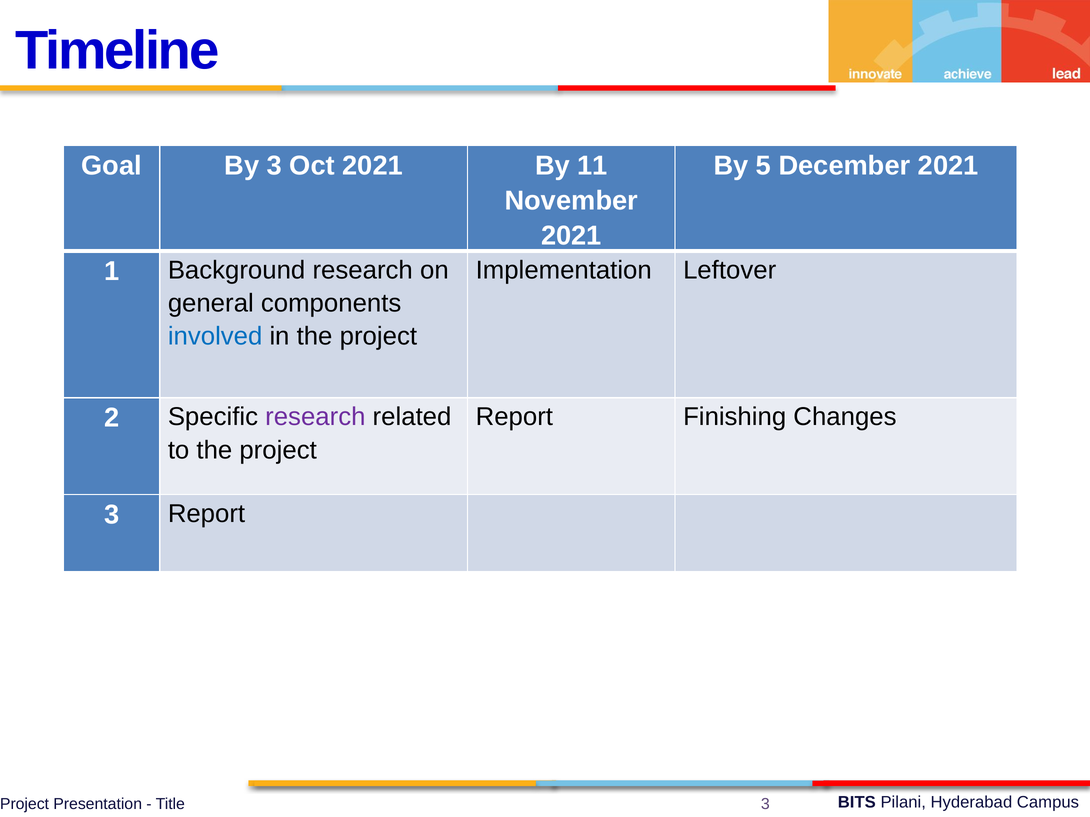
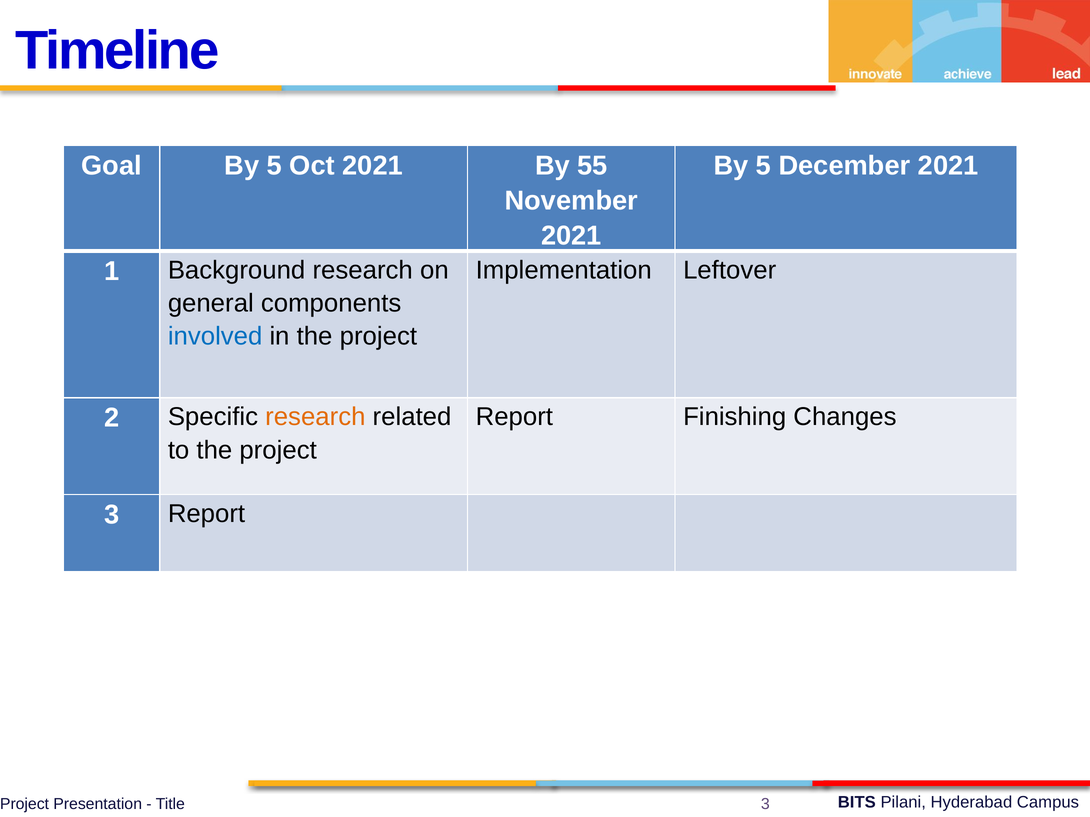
Goal By 3: 3 -> 5 (274, 166)
11: 11 -> 55 (592, 166)
research colour: purple -> orange (315, 417)
